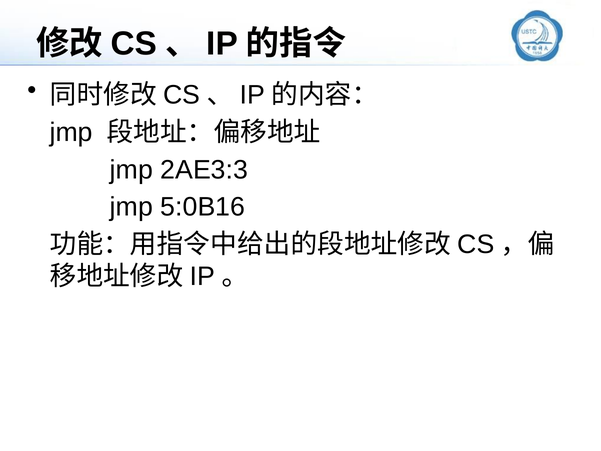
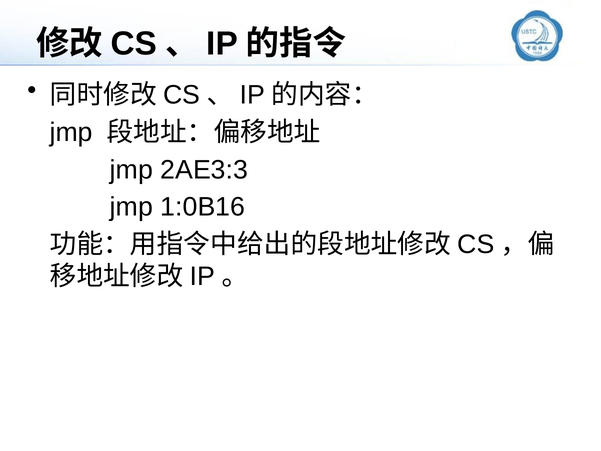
5:0B16: 5:0B16 -> 1:0B16 (203, 207)
